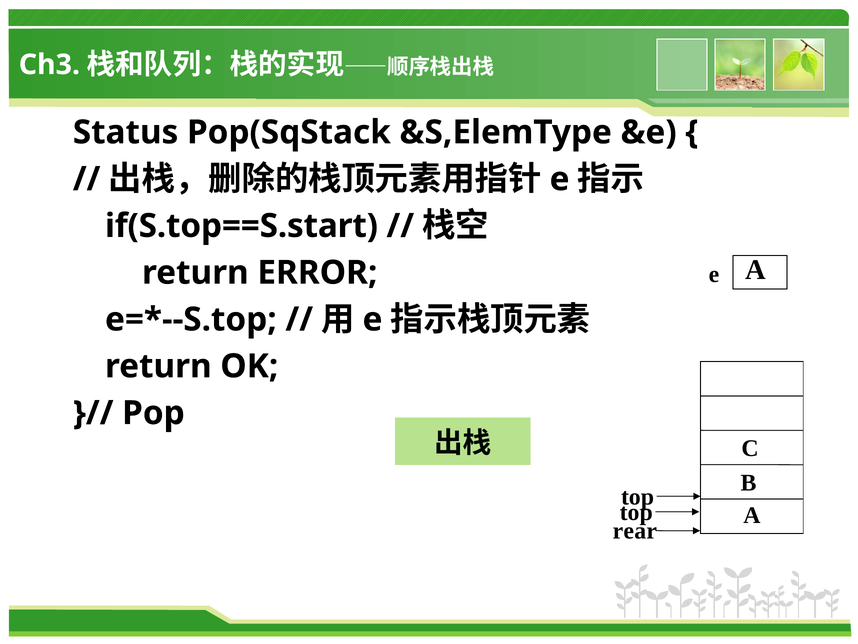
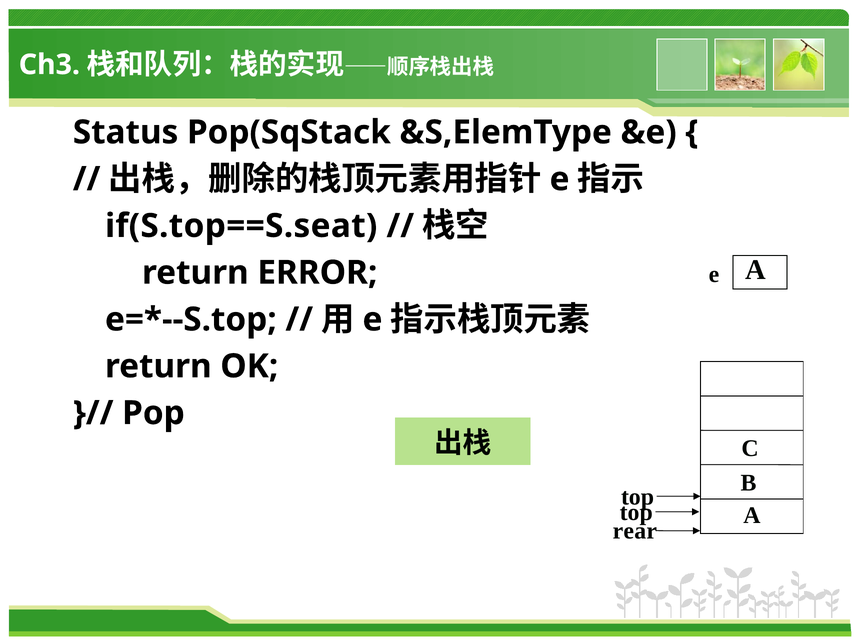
if(S.top==S.start: if(S.top==S.start -> if(S.top==S.seat (241, 226)
